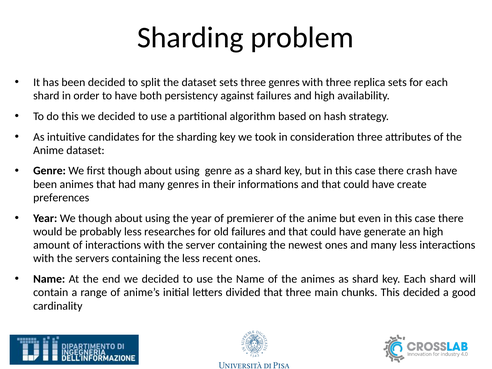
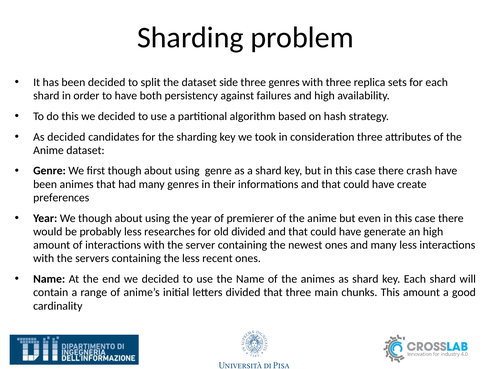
dataset sets: sets -> side (229, 82)
As intuitive: intuitive -> decided (66, 137)
old failures: failures -> divided (248, 232)
This decided: decided -> amount (421, 292)
